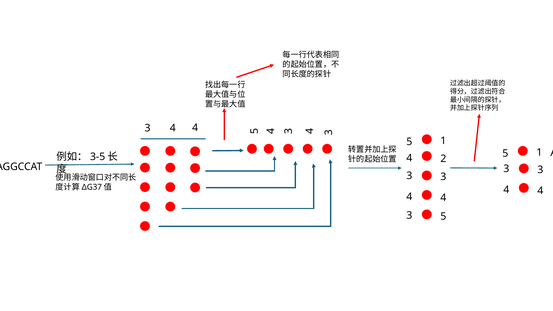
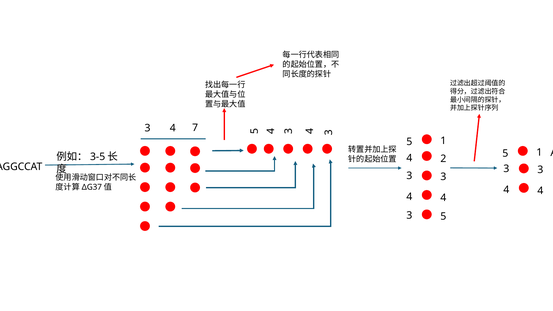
4: 4 -> 7 (195, 128)
